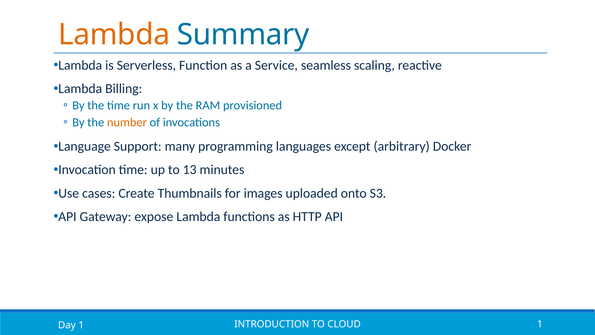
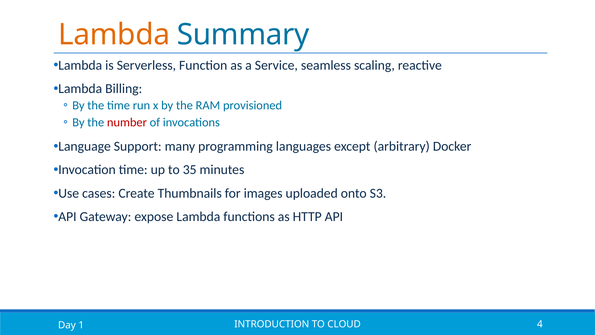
number colour: orange -> red (127, 122)
13: 13 -> 35 (190, 170)
CLOUD 1: 1 -> 4 (540, 324)
